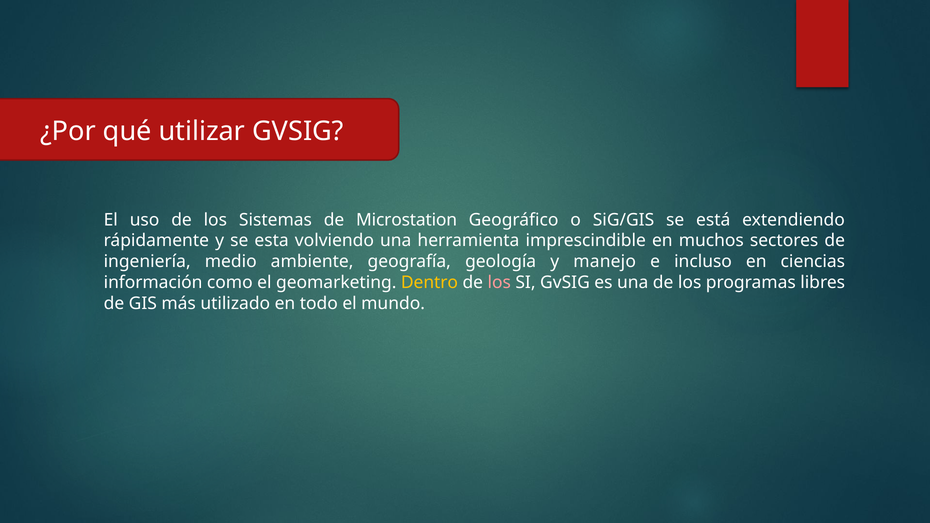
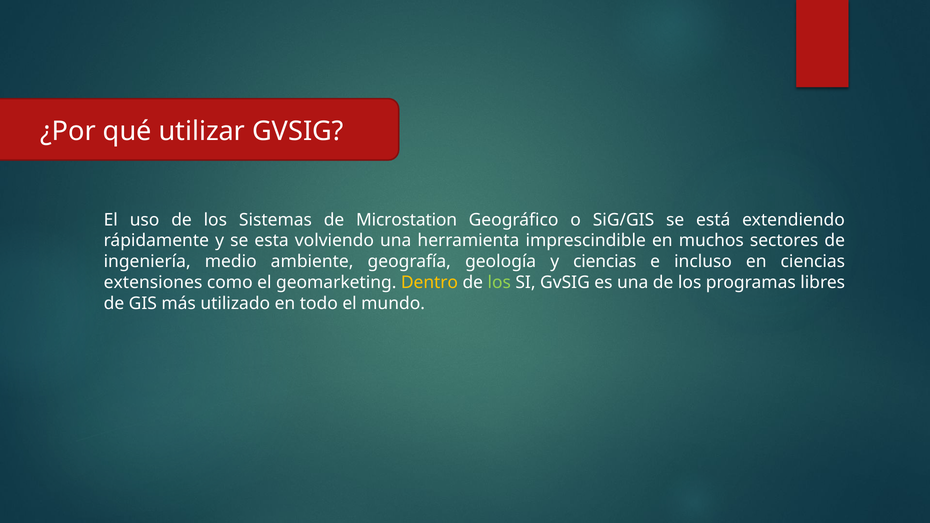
y manejo: manejo -> ciencias (605, 262)
información: información -> extensiones (153, 283)
los colour: pink -> light green (499, 283)
